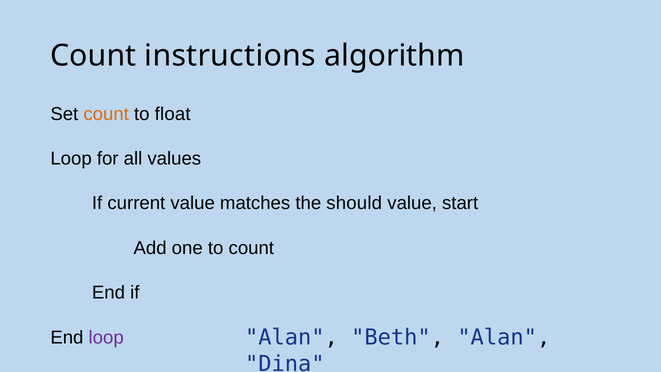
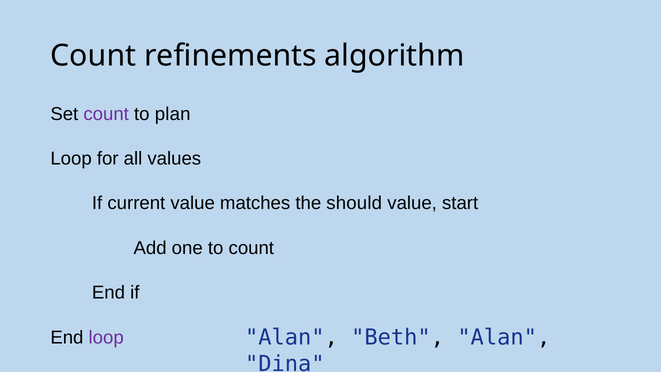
instructions: instructions -> refinements (230, 56)
count colour: orange -> purple (106, 114)
float: float -> plan (173, 114)
